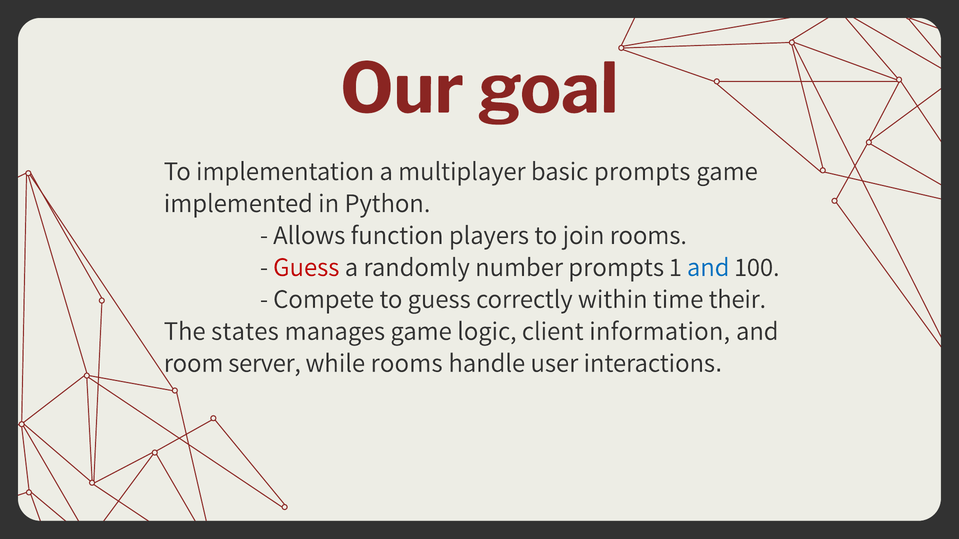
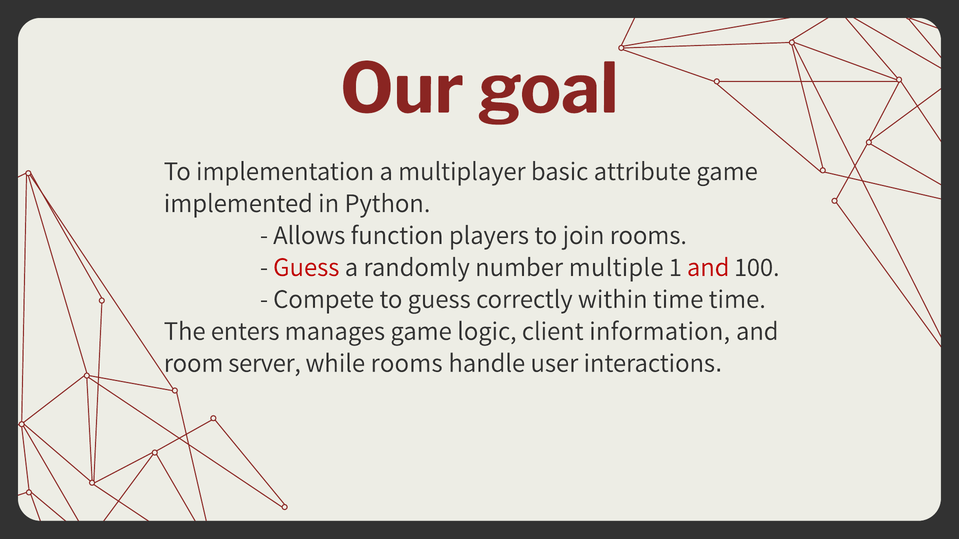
basic prompts: prompts -> attribute (642, 171)
number prompts: prompts -> multiple (616, 267)
and colour: blue -> red (708, 267)
time their: their -> time (737, 299)
states: states -> enters (245, 331)
